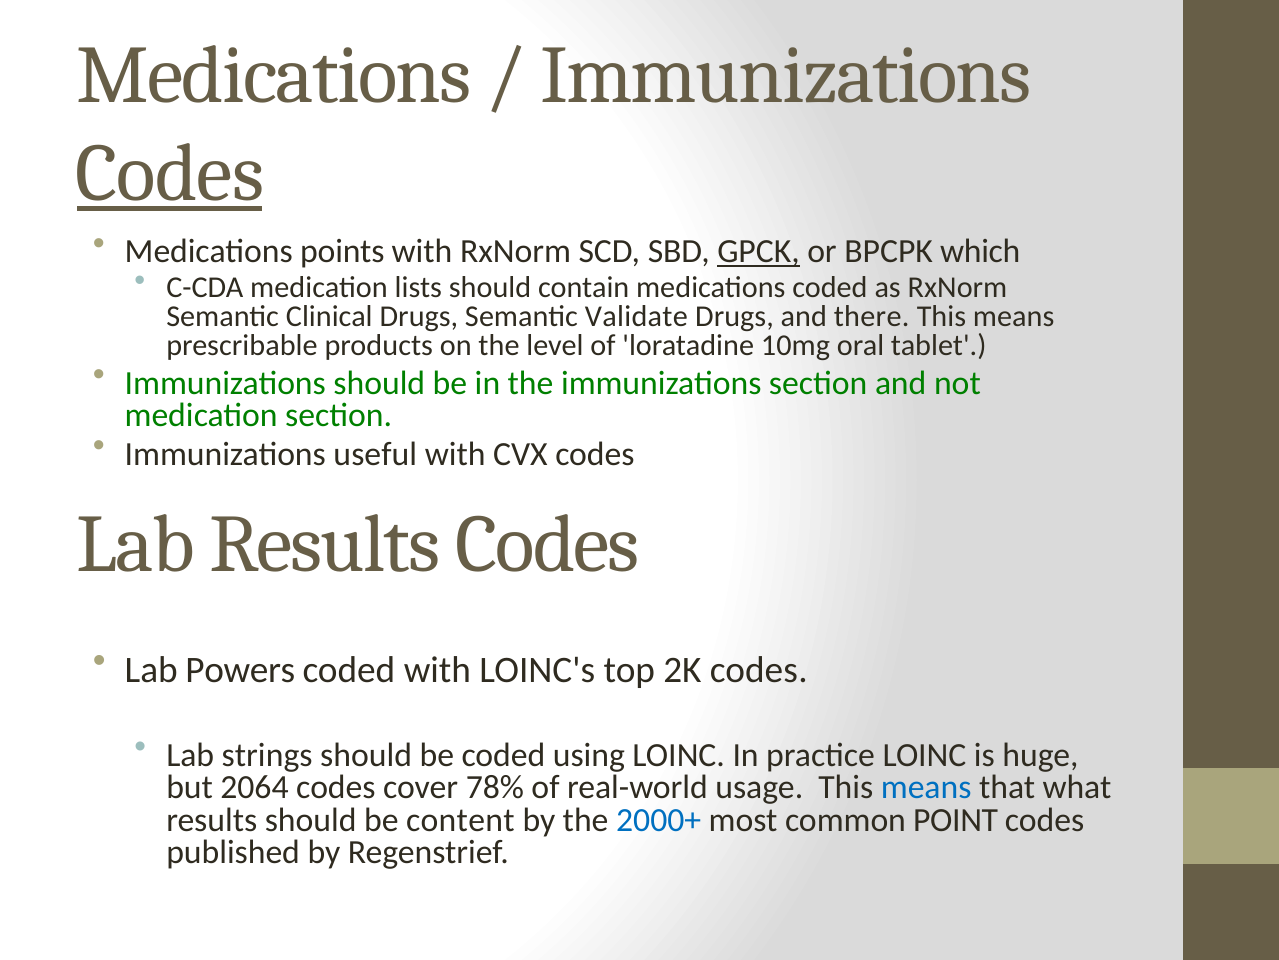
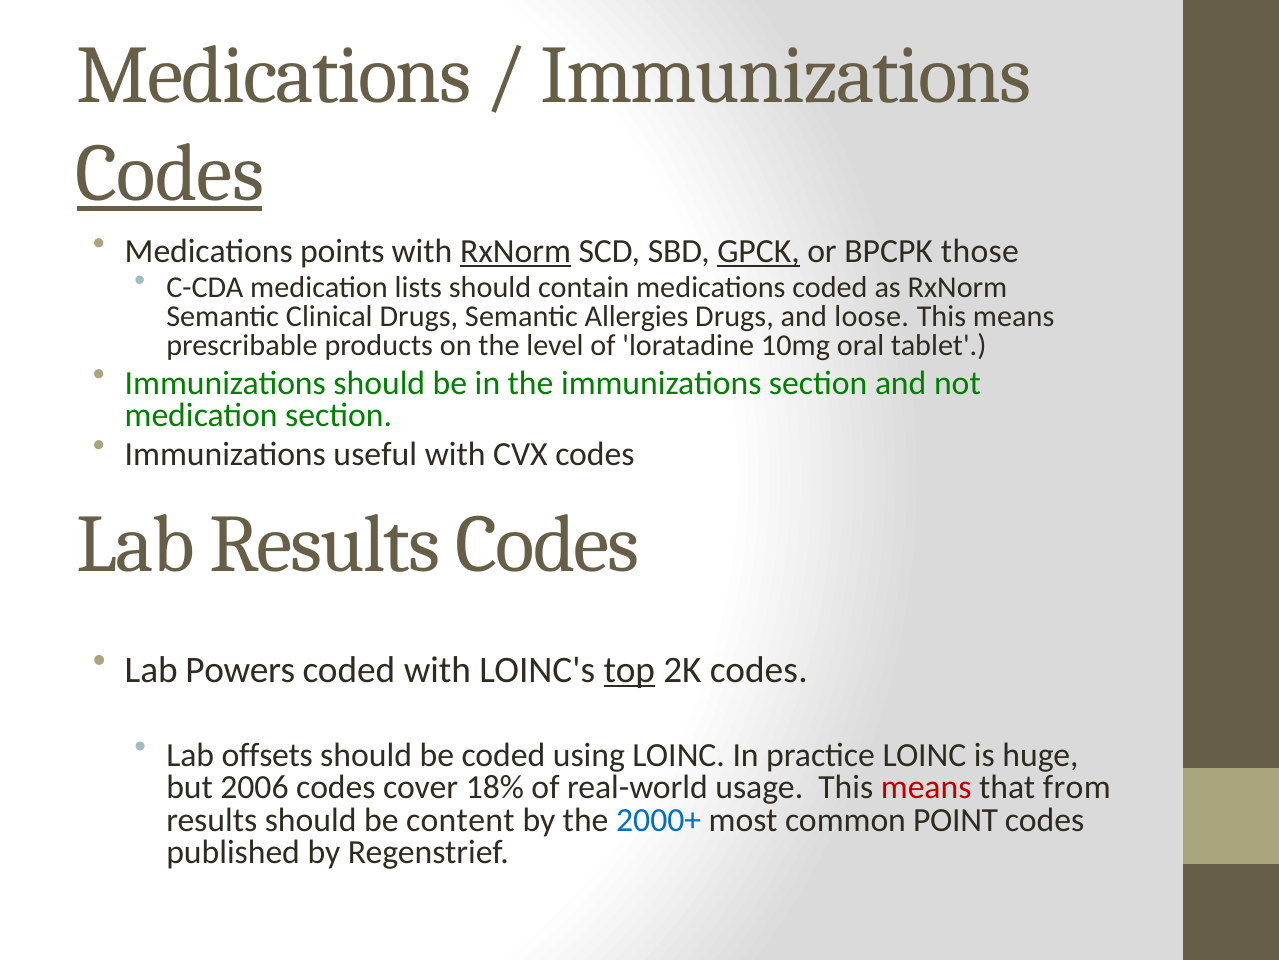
RxNorm underline: none -> present (516, 251)
which: which -> those (980, 251)
Validate: Validate -> Allergies (637, 316)
there: there -> loose (872, 316)
top underline: none -> present (629, 669)
strings: strings -> offsets (267, 755)
2064: 2064 -> 2006 (254, 787)
78%: 78% -> 18% (495, 787)
means colour: blue -> red (926, 787)
what: what -> from (1077, 787)
